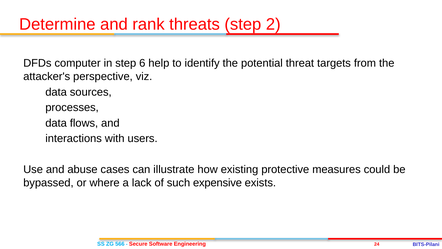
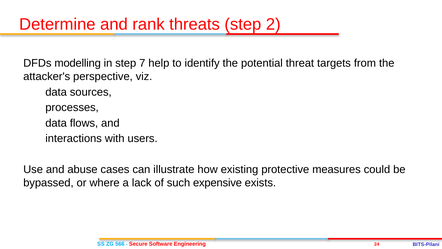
computer: computer -> modelling (78, 63)
6: 6 -> 7 (142, 63)
